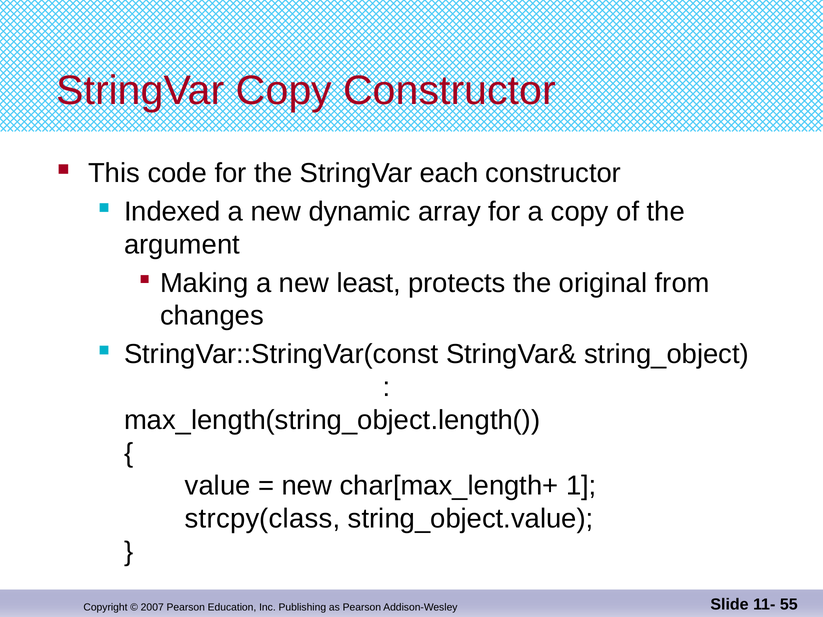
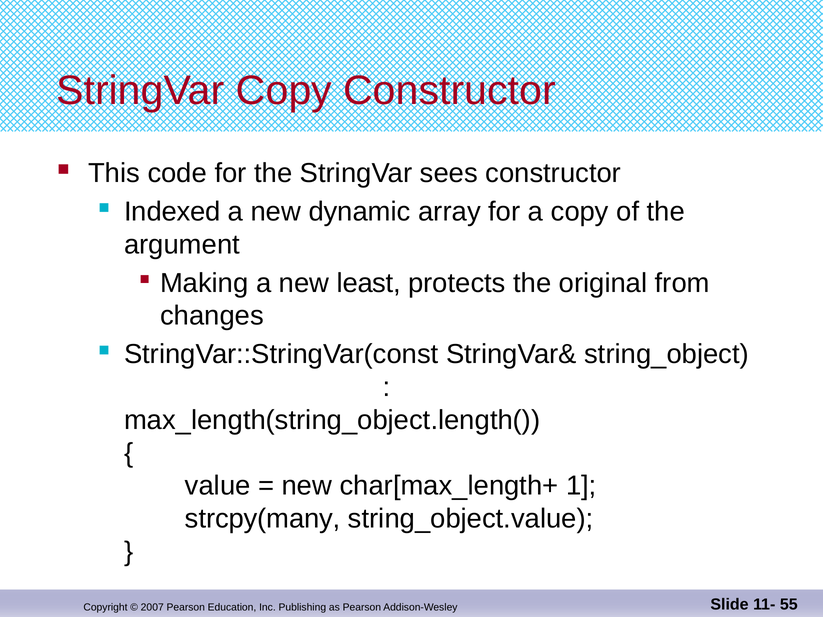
each: each -> sees (449, 173)
strcpy(class: strcpy(class -> strcpy(many (263, 519)
